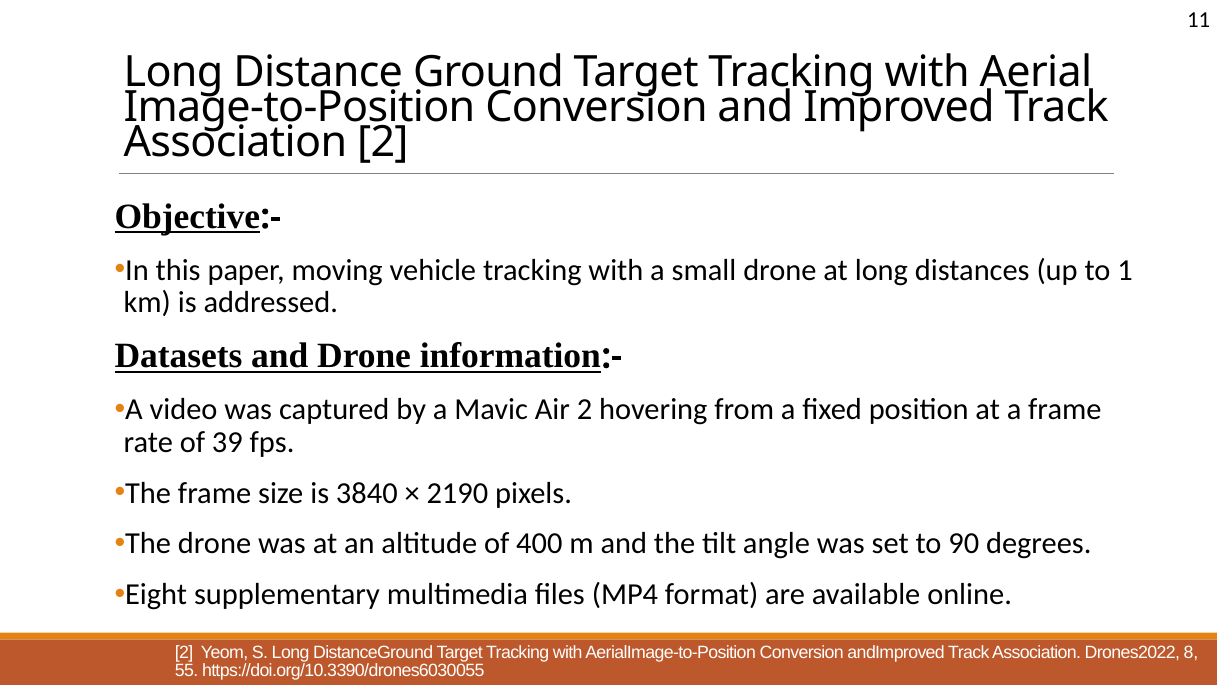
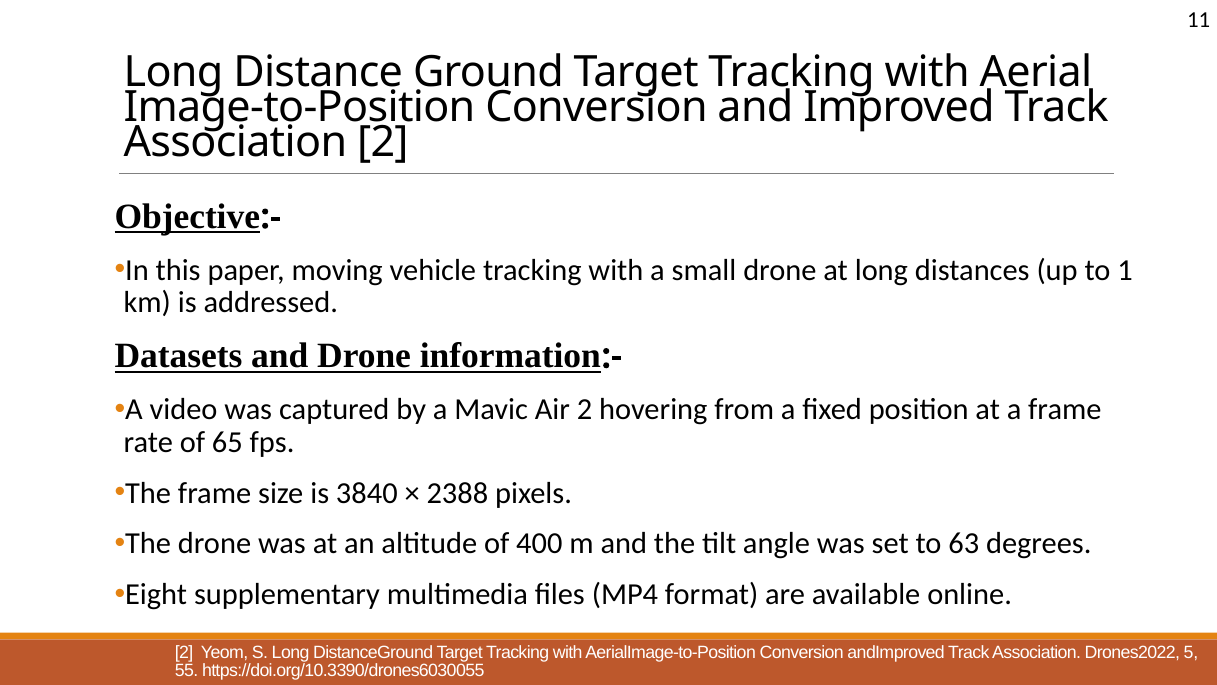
39: 39 -> 65 (227, 442)
2190: 2190 -> 2388 (457, 493)
90: 90 -> 63 (964, 543)
8: 8 -> 5 (1191, 652)
